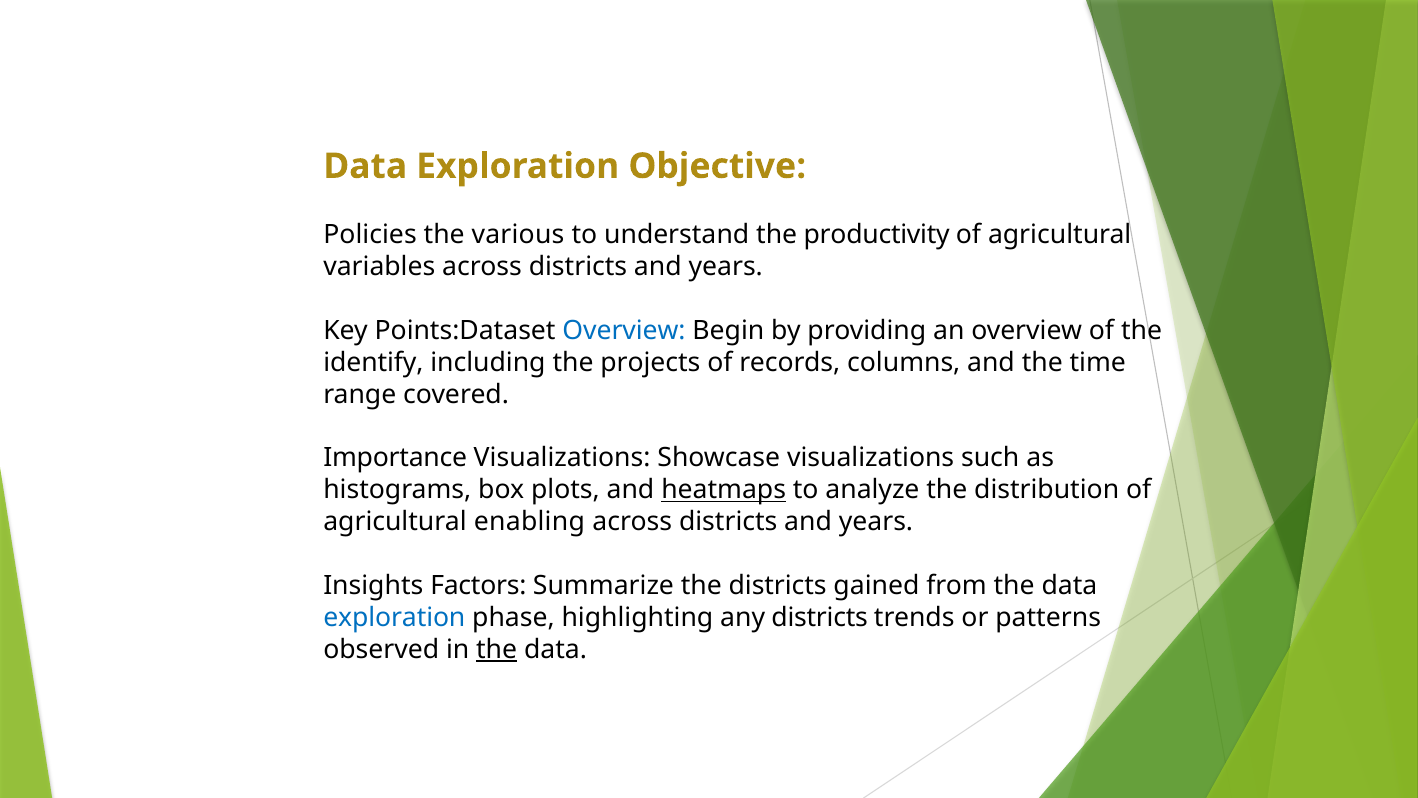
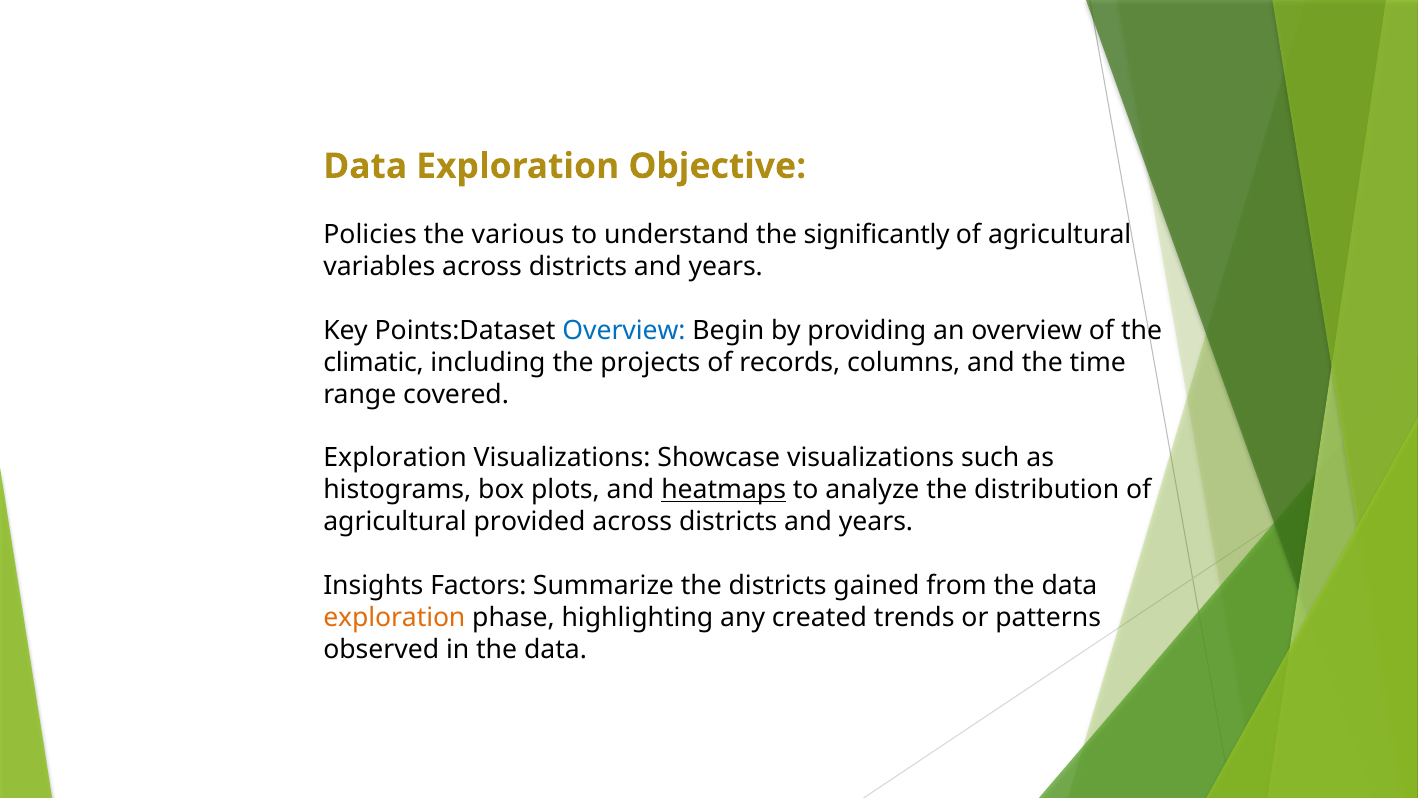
productivity: productivity -> significantly (877, 235)
identify: identify -> climatic (374, 362)
Importance: Importance -> Exploration (395, 458)
enabling: enabling -> provided (529, 522)
exploration colour: blue -> orange (394, 617)
any districts: districts -> created (819, 617)
the underline: present -> none (497, 649)
